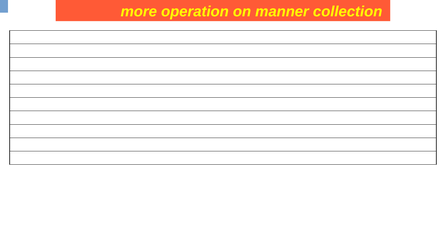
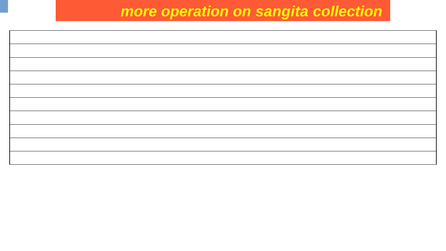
manner: manner -> sangita (282, 12)
